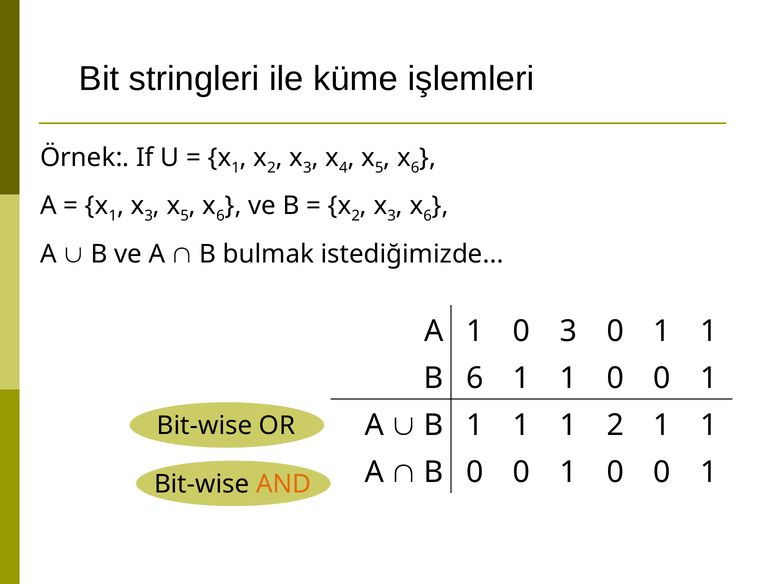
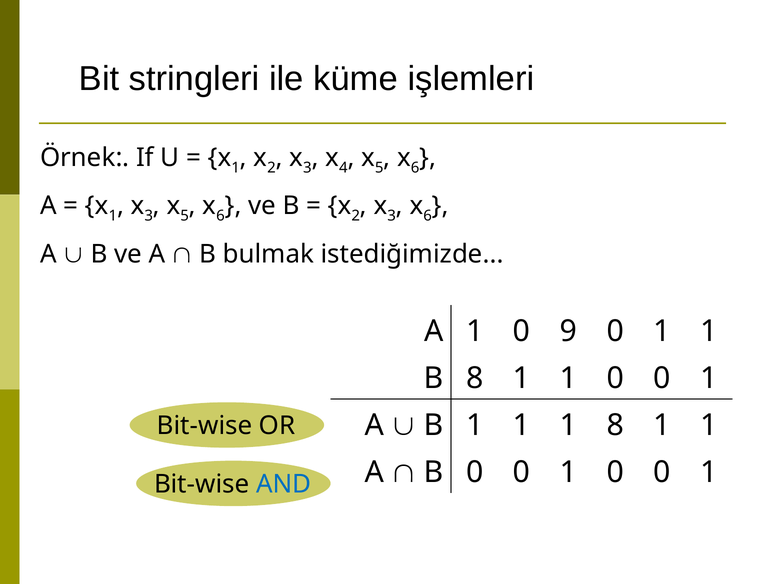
0 3: 3 -> 9 (568, 331)
B 6: 6 -> 8 (475, 378)
1 2: 2 -> 8 (615, 425)
AND colour: orange -> blue (284, 484)
